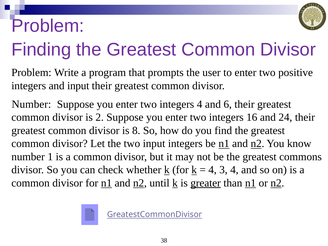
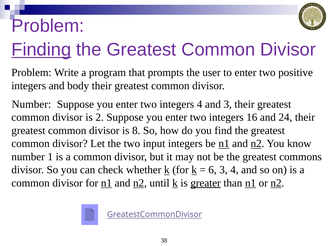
Finding underline: none -> present (41, 50)
and input: input -> body (78, 86)
and 6: 6 -> 3 (228, 104)
4: 4 -> 6 (213, 170)
